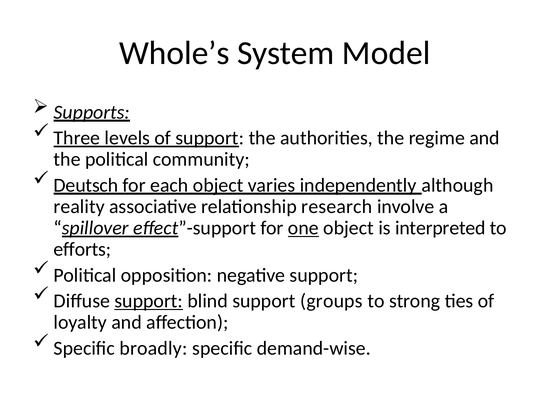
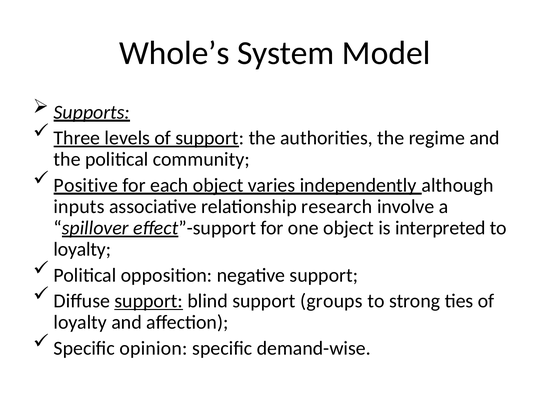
Deutsch: Deutsch -> Positive (86, 185)
reality: reality -> inputs (79, 207)
one underline: present -> none (303, 228)
efforts: efforts -> loyalty (82, 250)
broadly: broadly -> opinion (153, 349)
